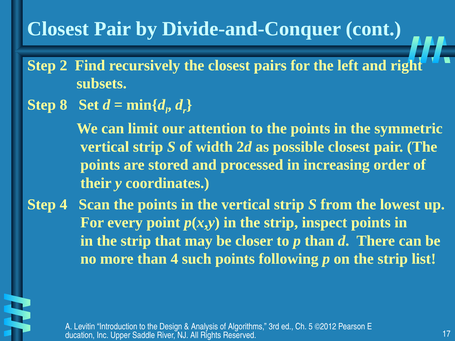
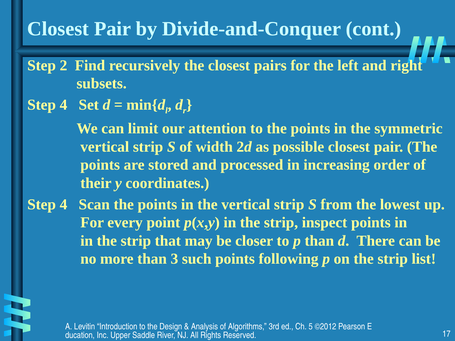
8: 8 -> 4 (63, 105)
than 4: 4 -> 3 (174, 259)
